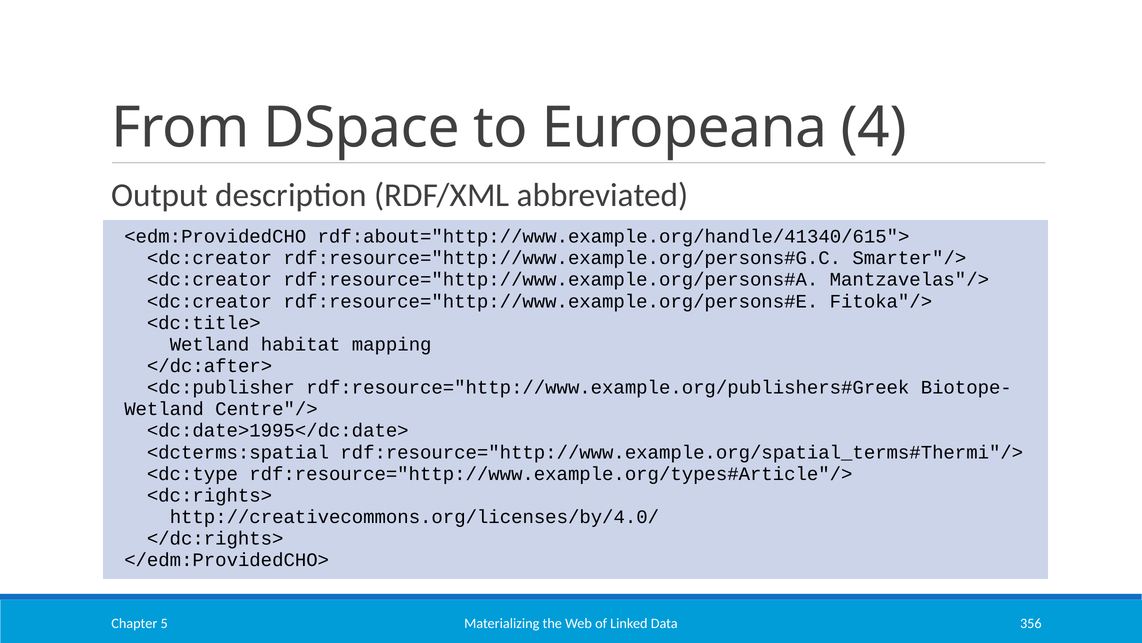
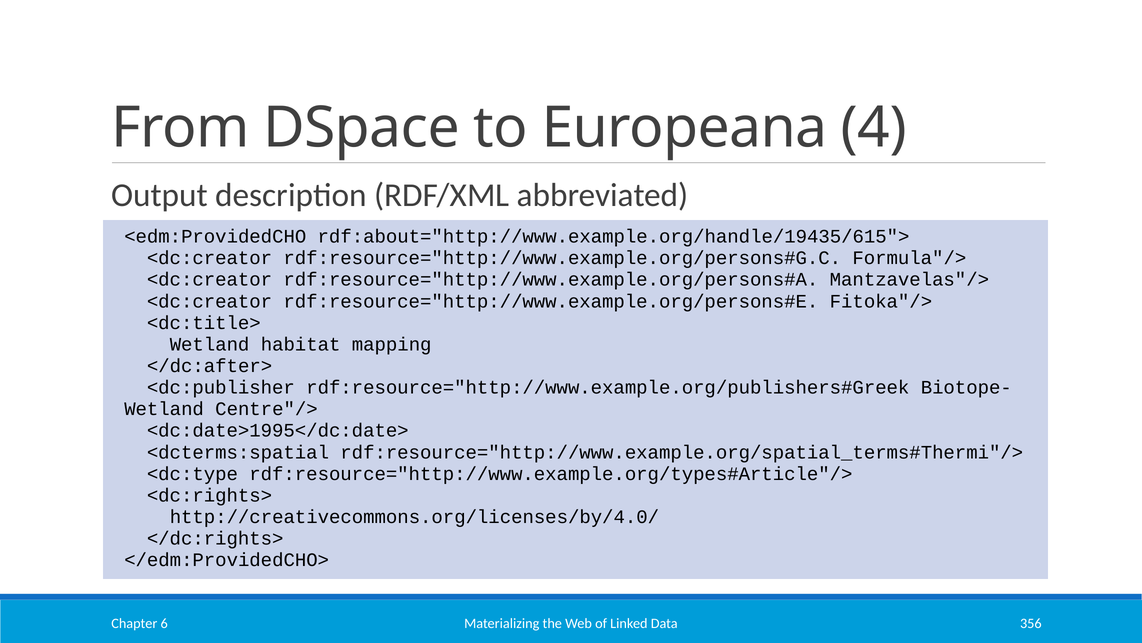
rdf:about="http://www.example.org/handle/41340/615">: rdf:about="http://www.example.org/handle/41340/615"> -> rdf:about="http://www.example.org/handle/19435/615"> (614, 236)
Smarter"/>: Smarter"/> -> Formula"/> (909, 258)
5: 5 -> 6 (164, 623)
